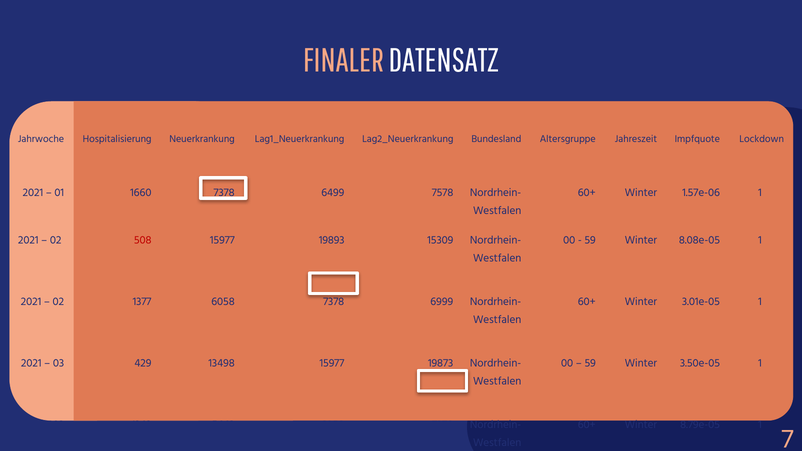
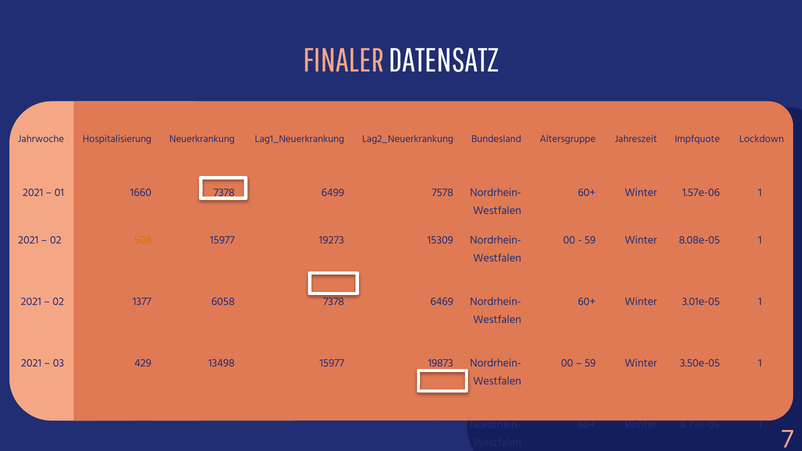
508 colour: red -> orange (143, 240)
19893: 19893 -> 19273 (332, 240)
6999: 6999 -> 6469 (442, 302)
